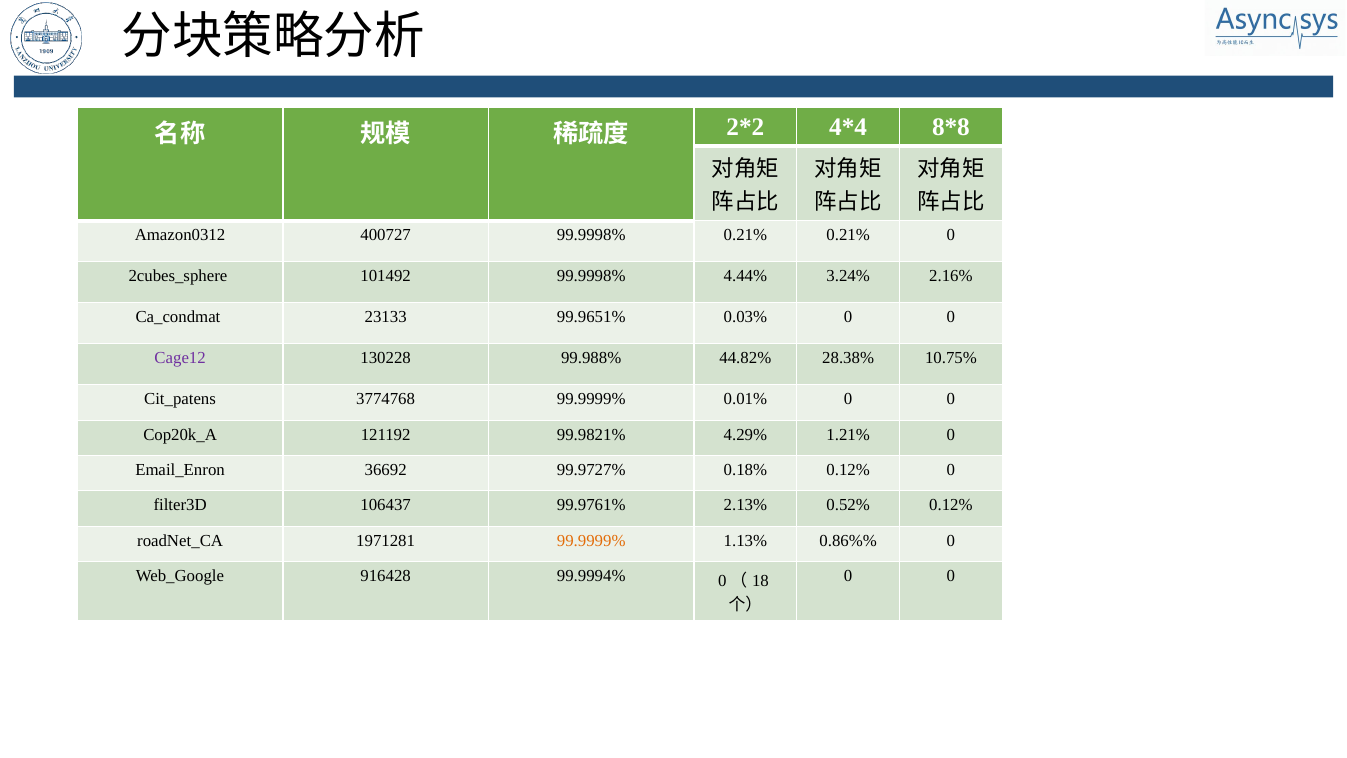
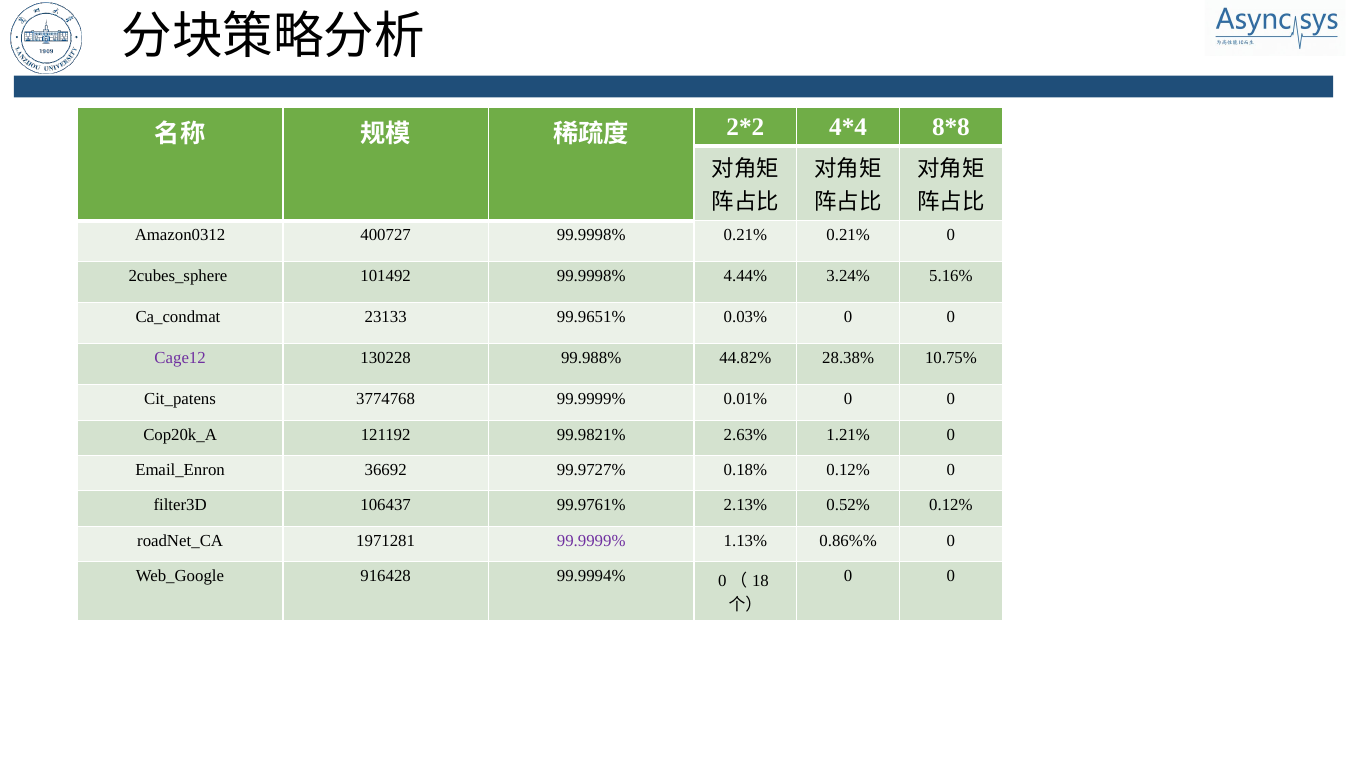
2.16%: 2.16% -> 5.16% (951, 276)
4.29%: 4.29% -> 2.63% (745, 434)
99.9999% colour: orange -> purple (591, 540)
